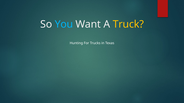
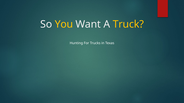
You colour: light blue -> yellow (64, 24)
